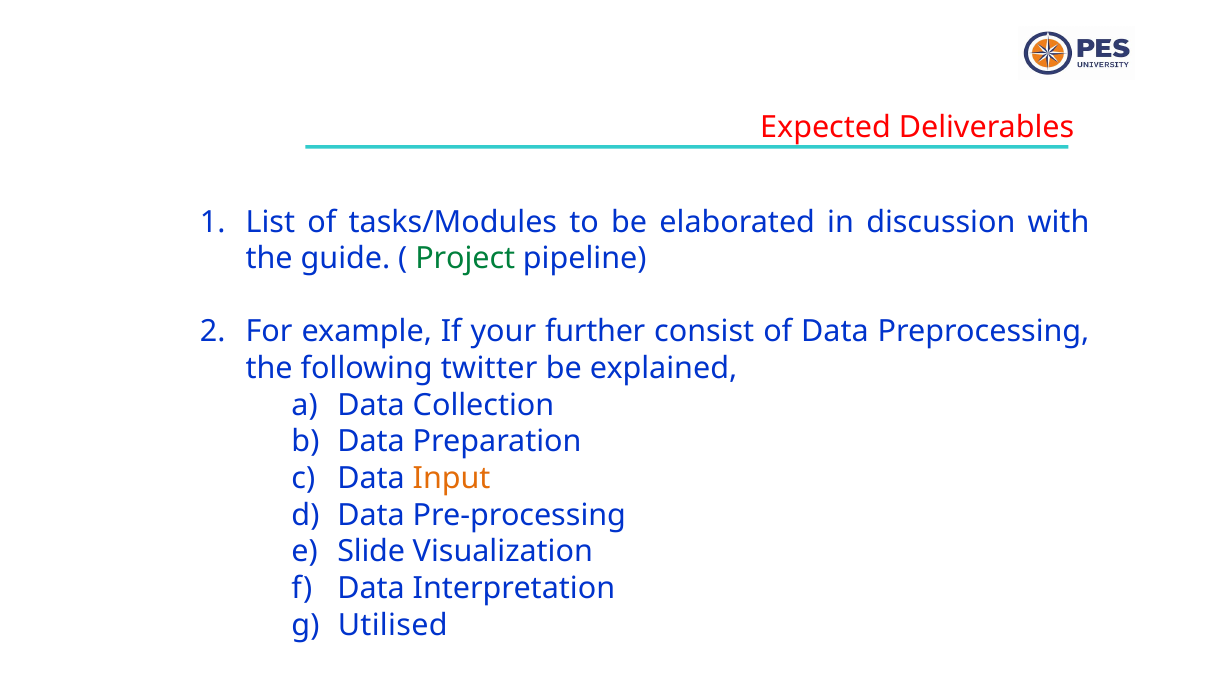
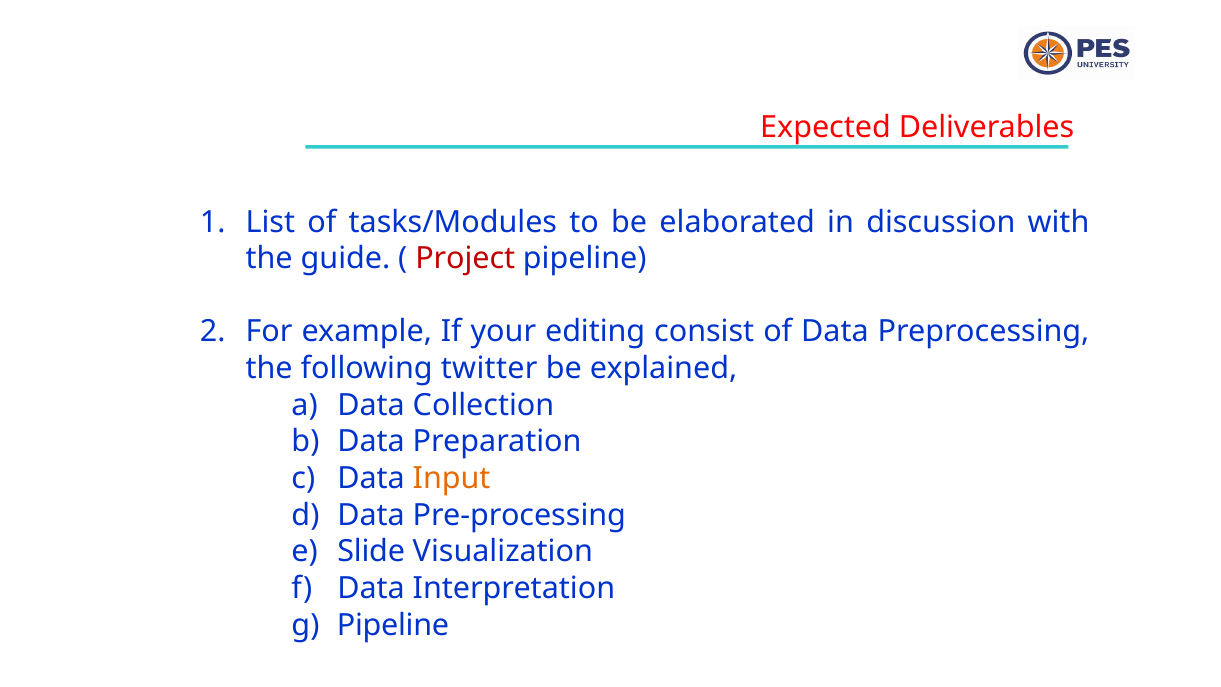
Project colour: green -> red (465, 259)
further: further -> editing (595, 332)
Utilised: Utilised -> Pipeline (393, 625)
